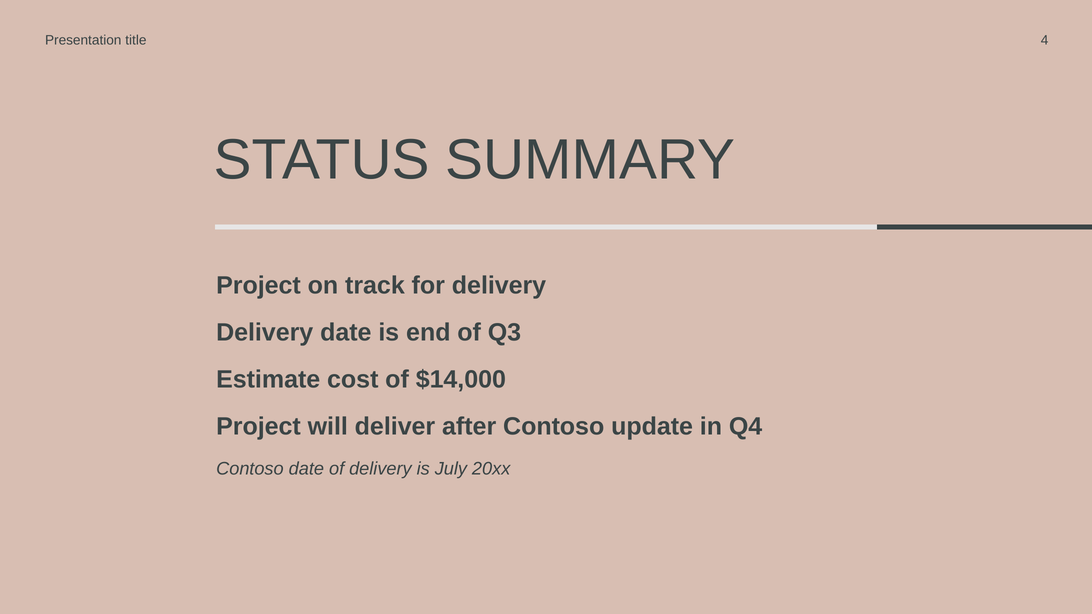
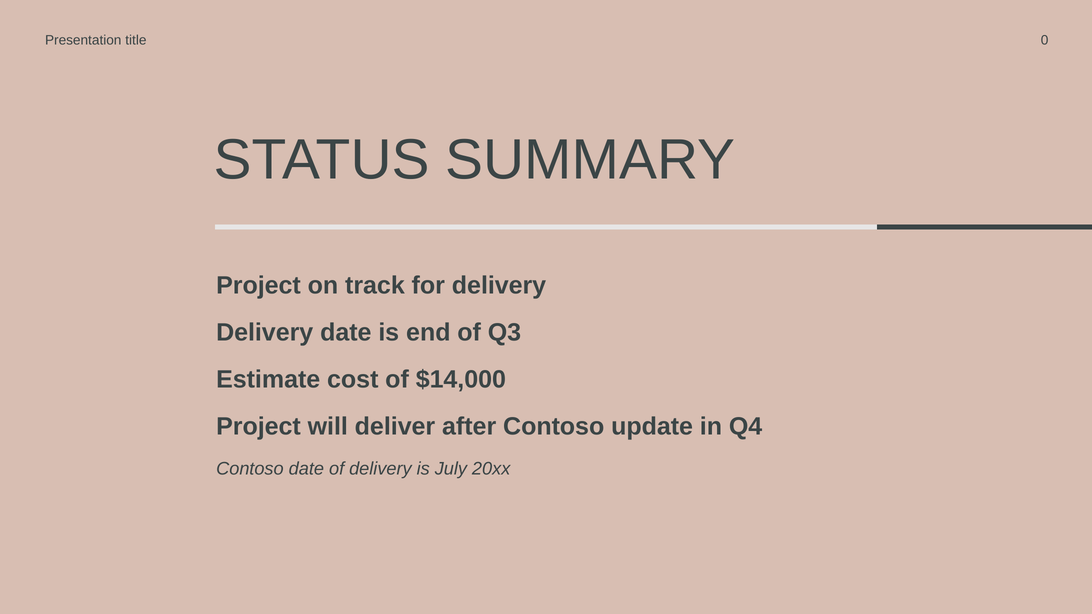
4: 4 -> 0 (1045, 40)
